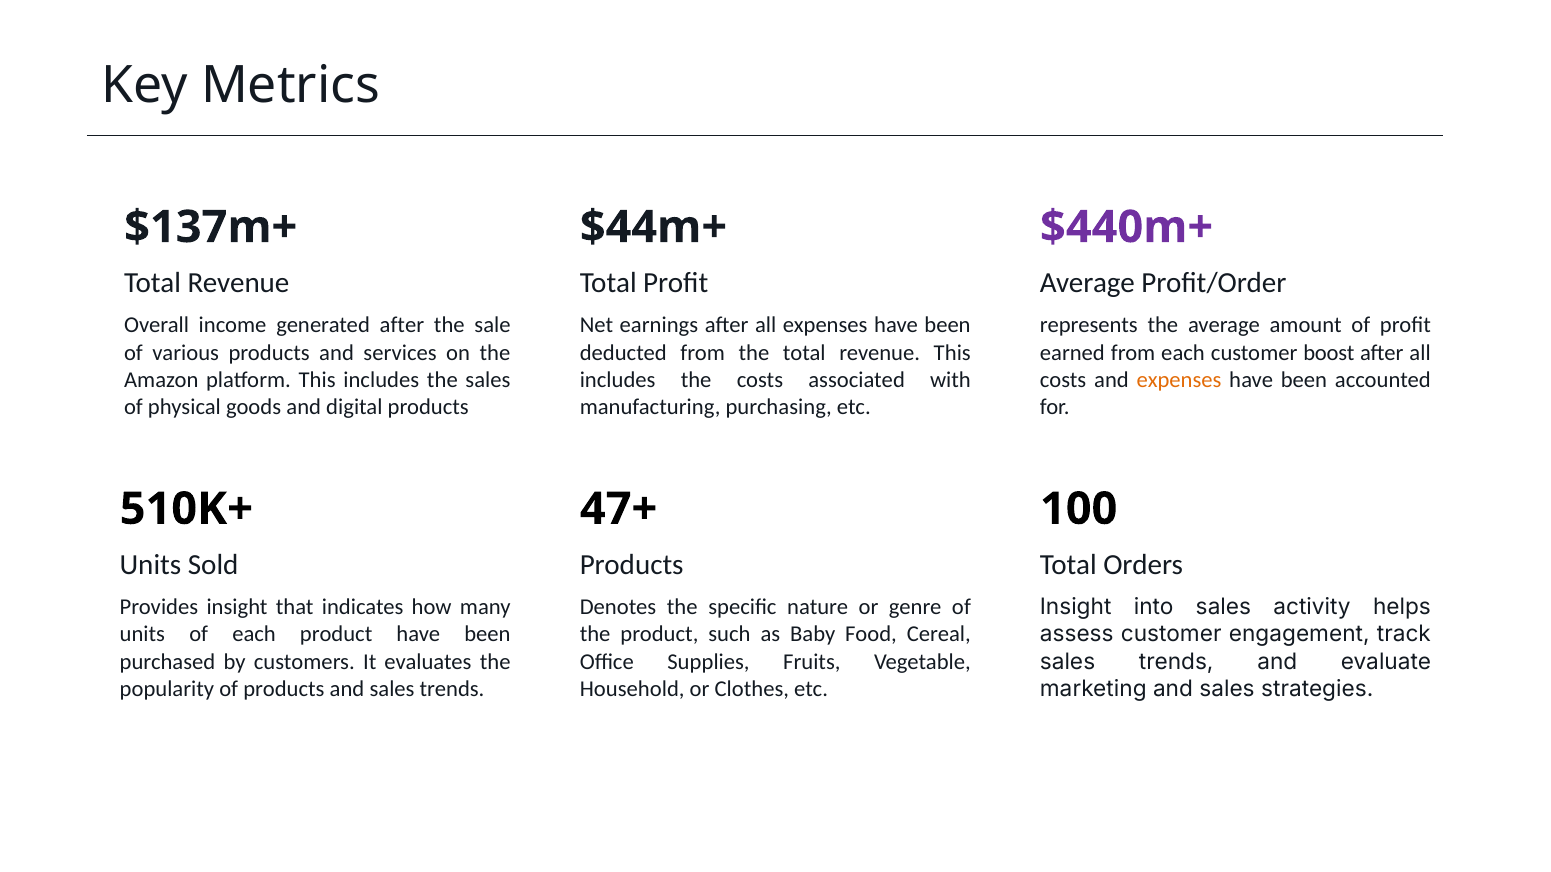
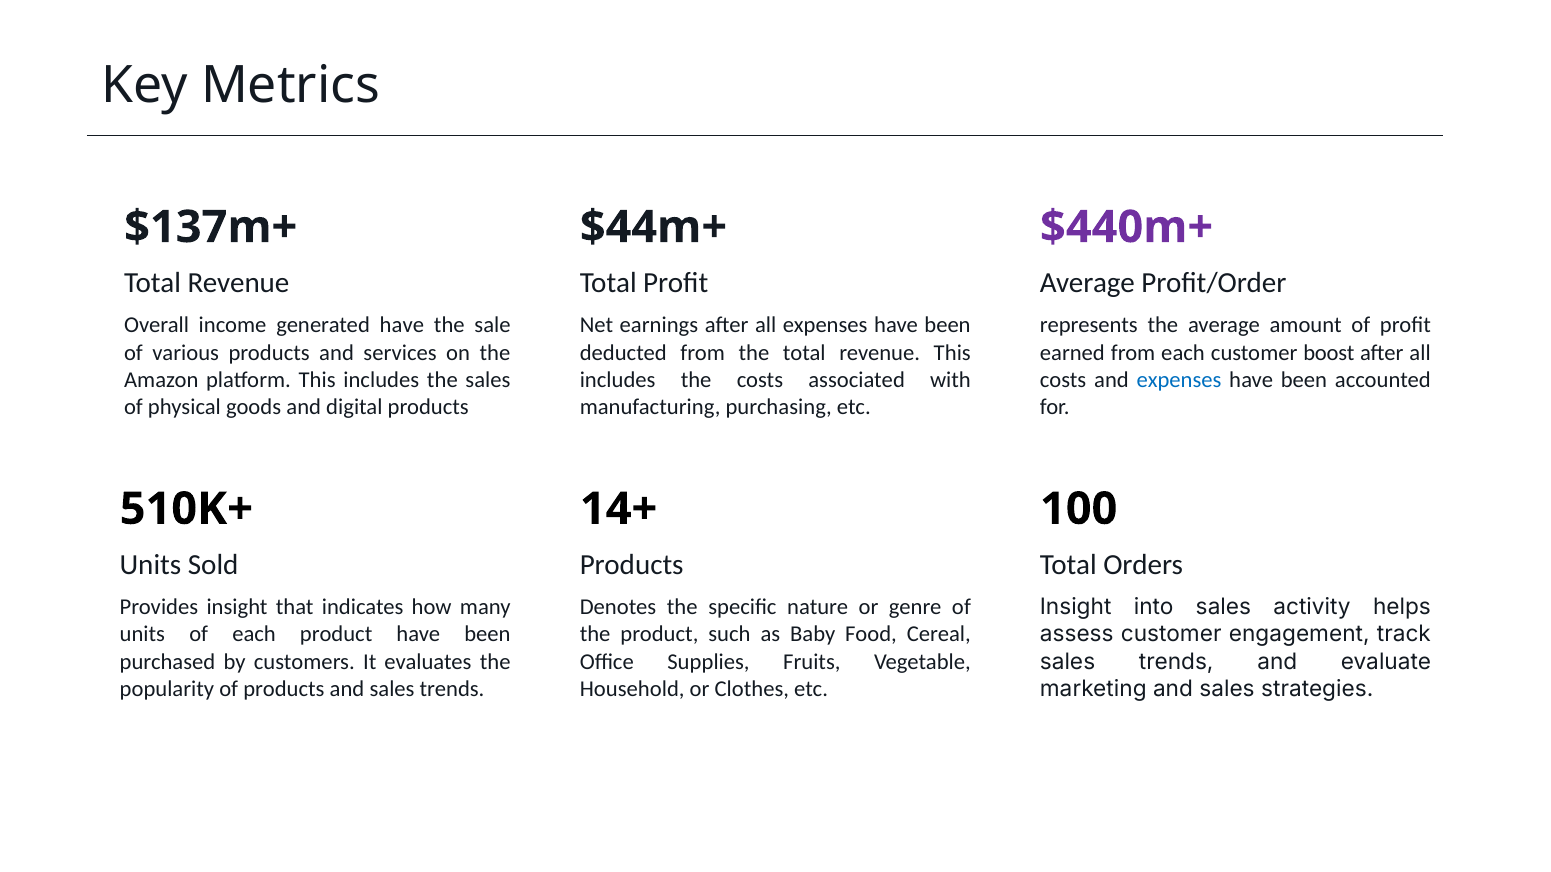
generated after: after -> have (402, 326)
expenses colour: orange -> blue (1179, 380)
47+: 47+ -> 14+ (619, 509)
